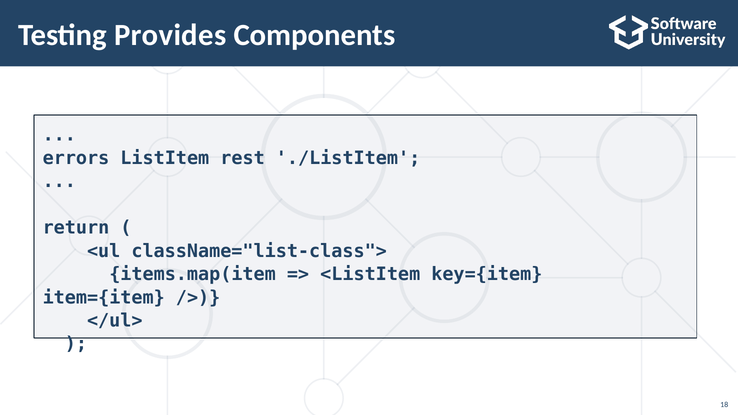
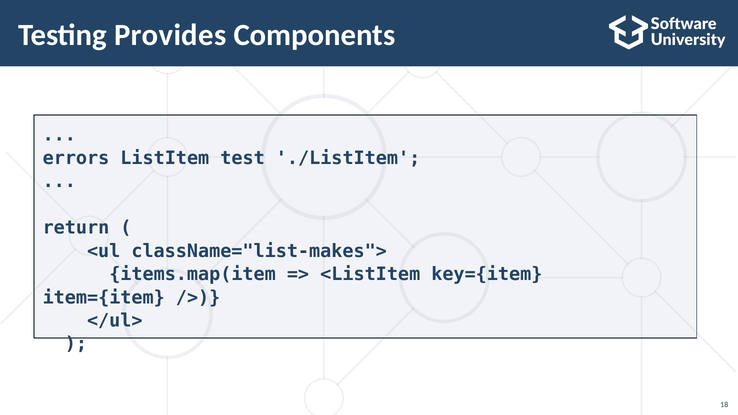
rest: rest -> test (243, 158)
className="list-class">: className="list-class"> -> className="list-makes"> (259, 251)
